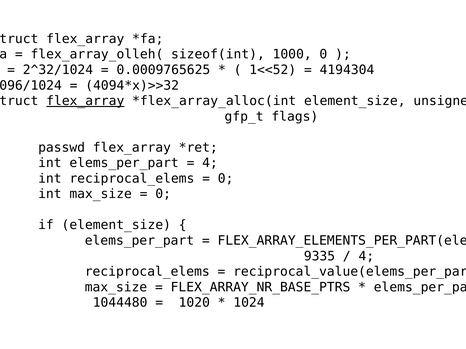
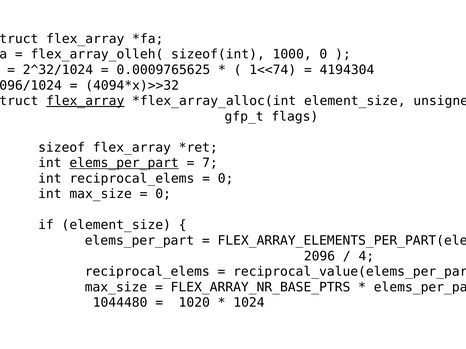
1<<52: 1<<52 -> 1<<74 (273, 70)
passwd: passwd -> sizeof (62, 148)
elems_per_part underline: none -> present (124, 163)
4: 4 -> 7 (210, 163)
9335: 9335 -> 2096 (319, 256)
